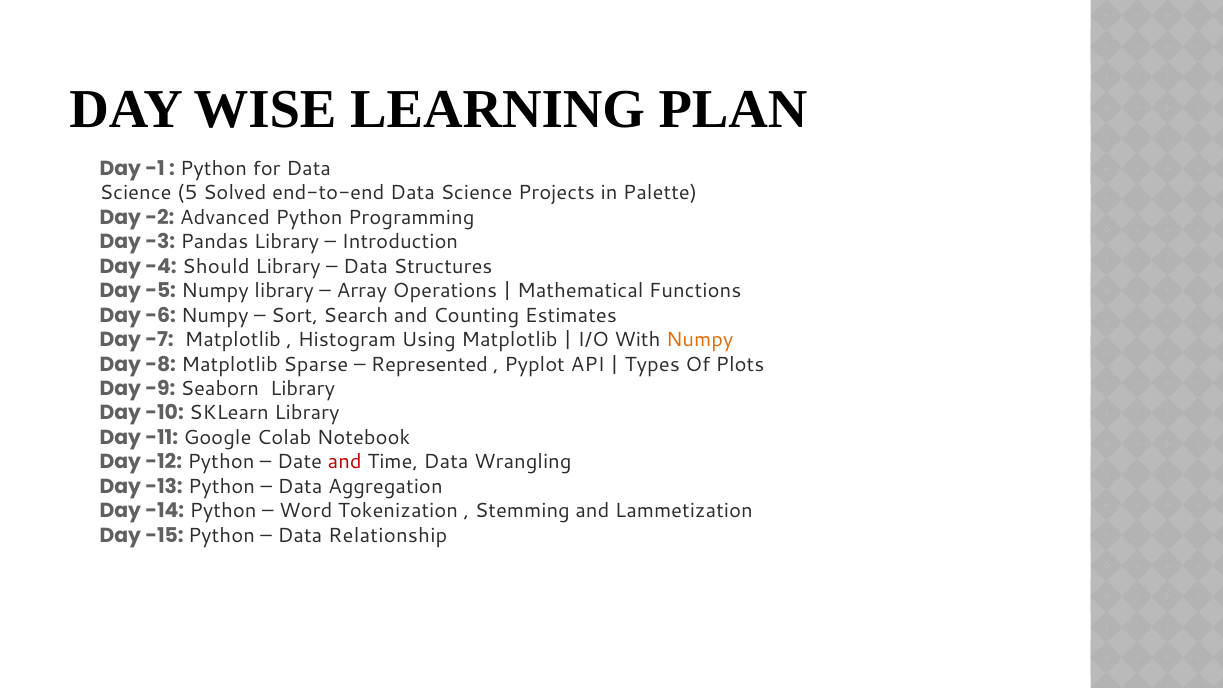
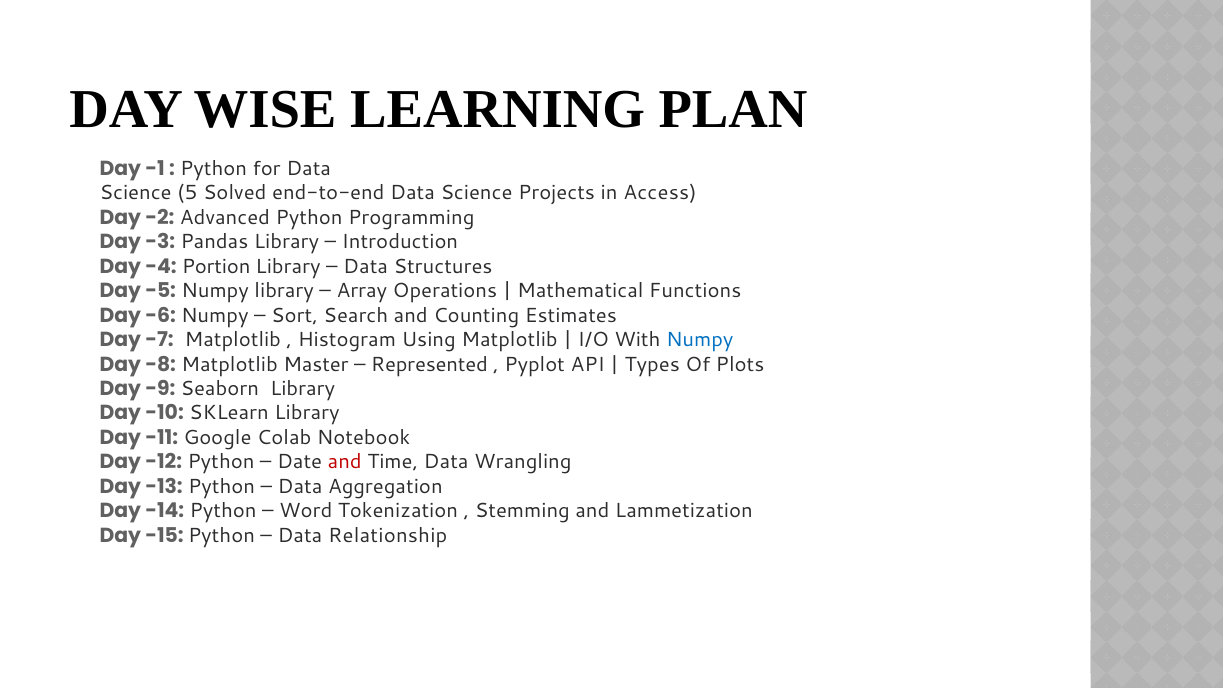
Palette: Palette -> Access (660, 193)
Should: Should -> Portion (216, 267)
Numpy colour: orange -> blue (700, 340)
Sparse: Sparse -> Master (316, 364)
